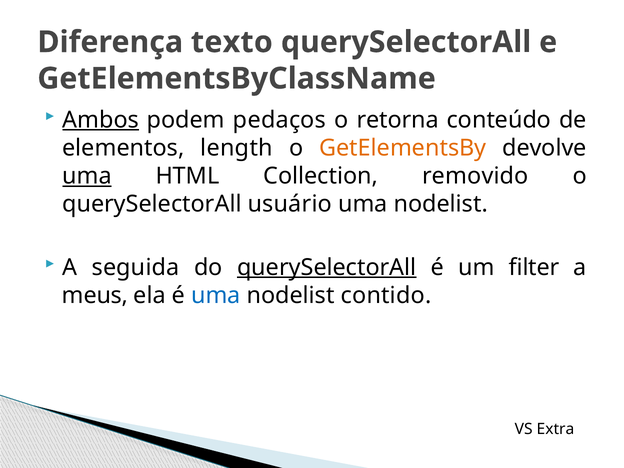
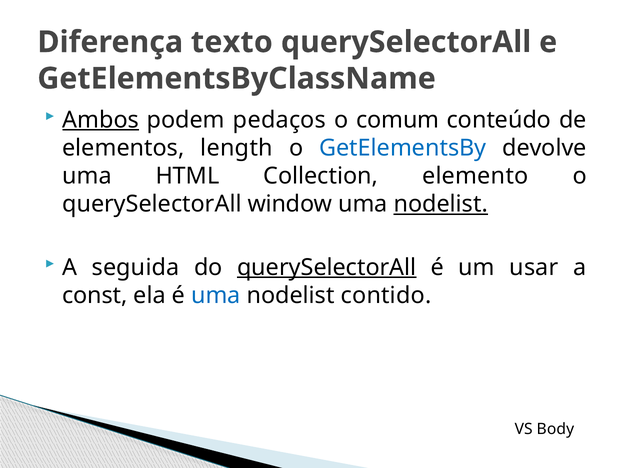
retorna: retorna -> comum (398, 120)
GetElementsBy colour: orange -> blue (403, 148)
uma underline: present -> none (87, 176)
removido: removido -> elemento (475, 176)
usuário: usuário -> window (290, 204)
nodelist underline: none -> present (441, 204)
filter: filter -> usar (534, 267)
meus: meus -> const (95, 295)
Extra: Extra -> Body (555, 429)
